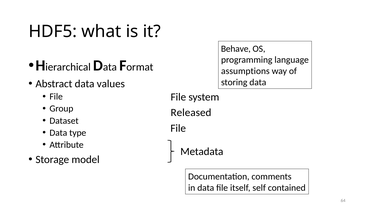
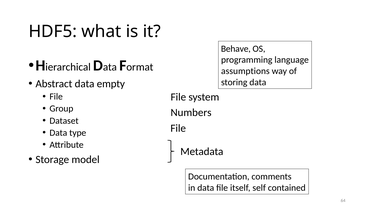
values: values -> empty (111, 84)
Released: Released -> Numbers (191, 113)
